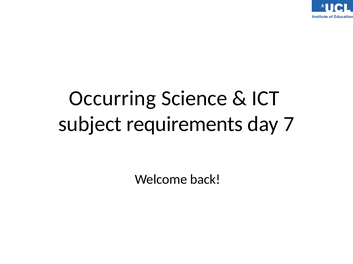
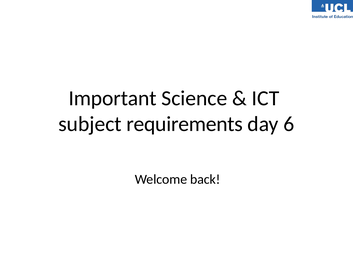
Occurring: Occurring -> Important (113, 98)
7: 7 -> 6 (289, 124)
